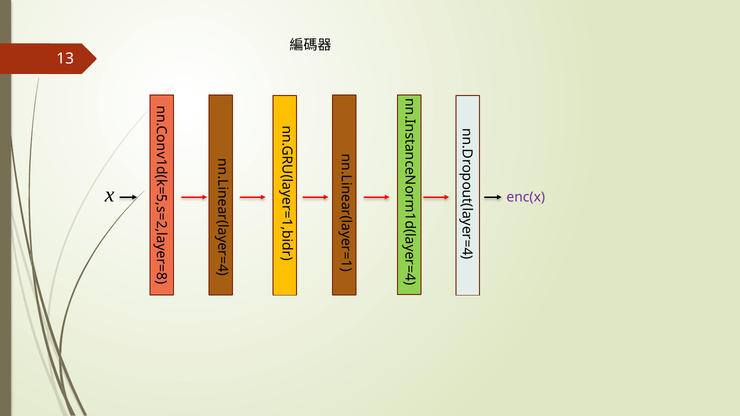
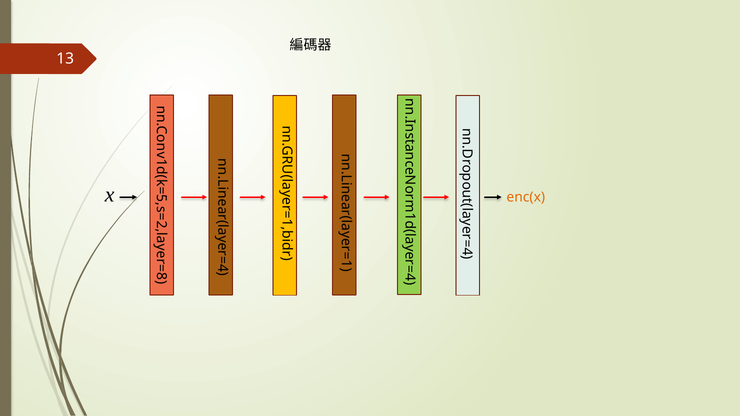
enc(x colour: purple -> orange (526, 197)
